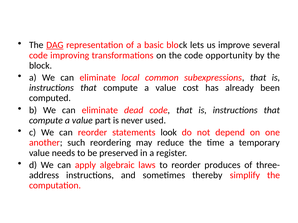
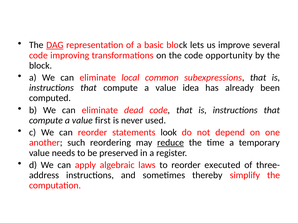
cost: cost -> idea (191, 88)
part: part -> first (103, 121)
reduce underline: none -> present (171, 143)
produces: produces -> executed (222, 165)
